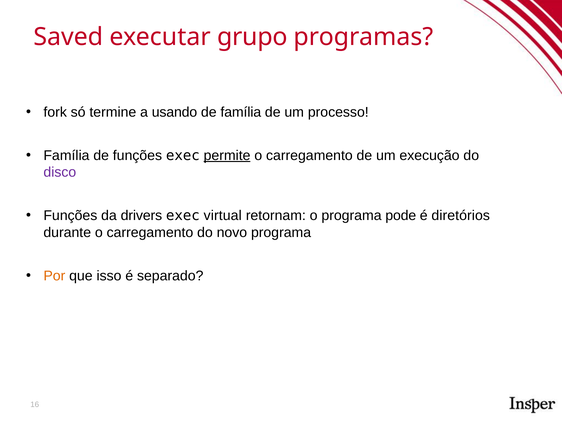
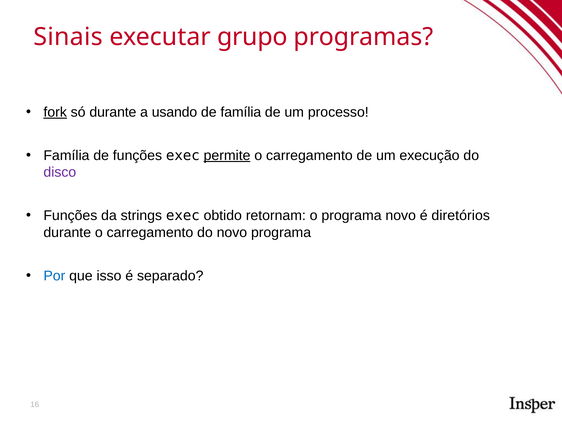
Saved: Saved -> Sinais (68, 37)
fork underline: none -> present (55, 112)
só termine: termine -> durante (113, 112)
drivers: drivers -> strings (141, 216)
virtual: virtual -> obtido (223, 216)
programa pode: pode -> novo (401, 216)
Por colour: orange -> blue (54, 276)
